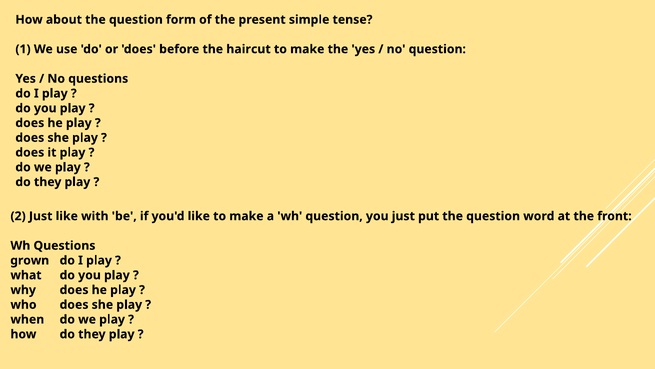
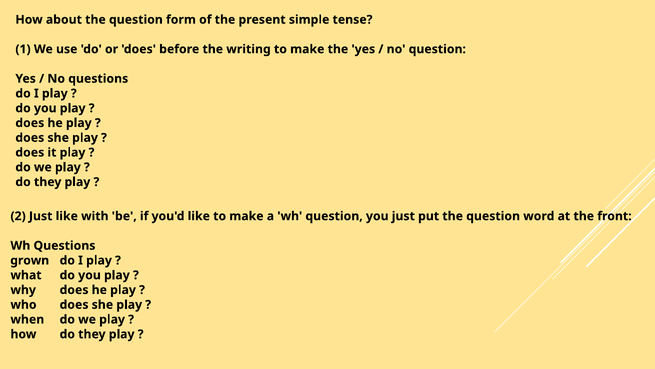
haircut: haircut -> writing (249, 49)
